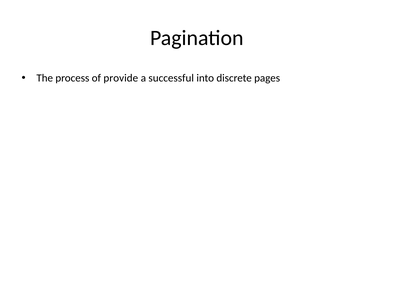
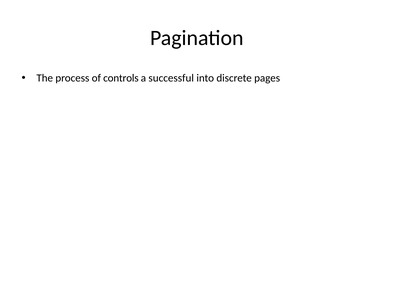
provide: provide -> controls (121, 78)
